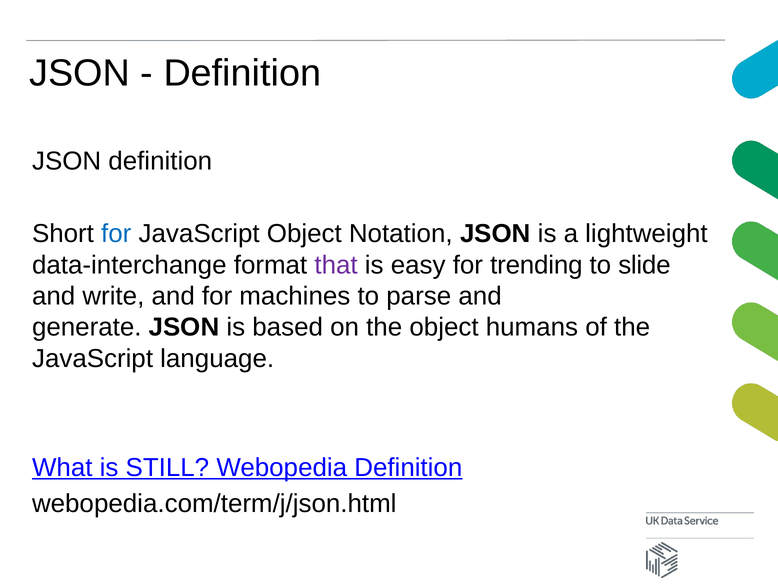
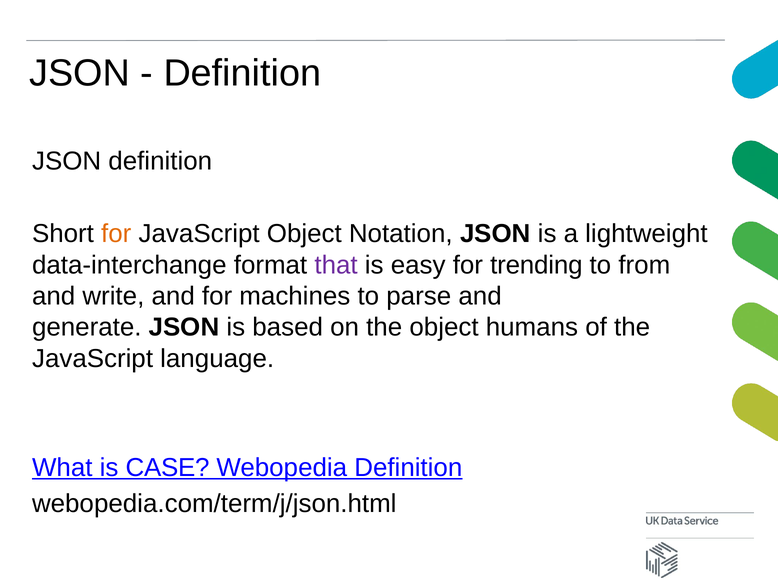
for colour: blue -> orange (116, 234)
slide: slide -> from (644, 265)
STILL: STILL -> CASE (168, 467)
